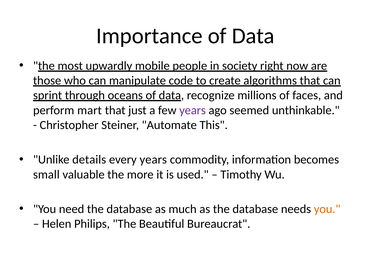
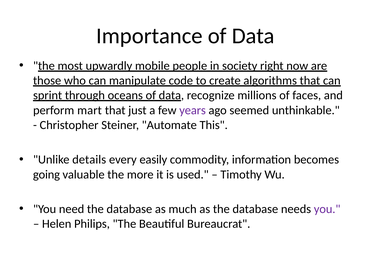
every years: years -> easily (153, 160)
small: small -> going (46, 175)
you colour: orange -> purple (327, 209)
